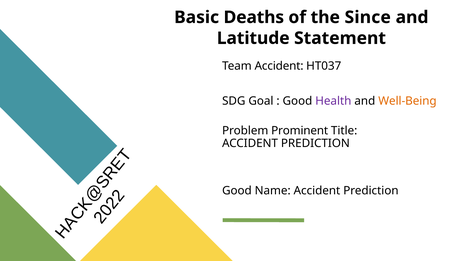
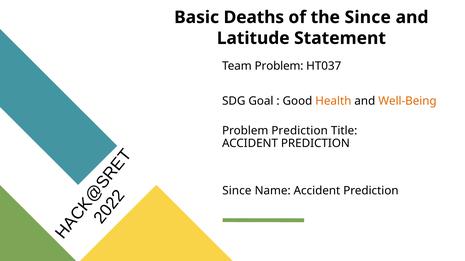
Team Accident: Accident -> Problem (279, 66)
Health colour: purple -> orange (333, 101)
Problem Prominent: Prominent -> Prediction (300, 131)
Good: Good -> Since (237, 191)
